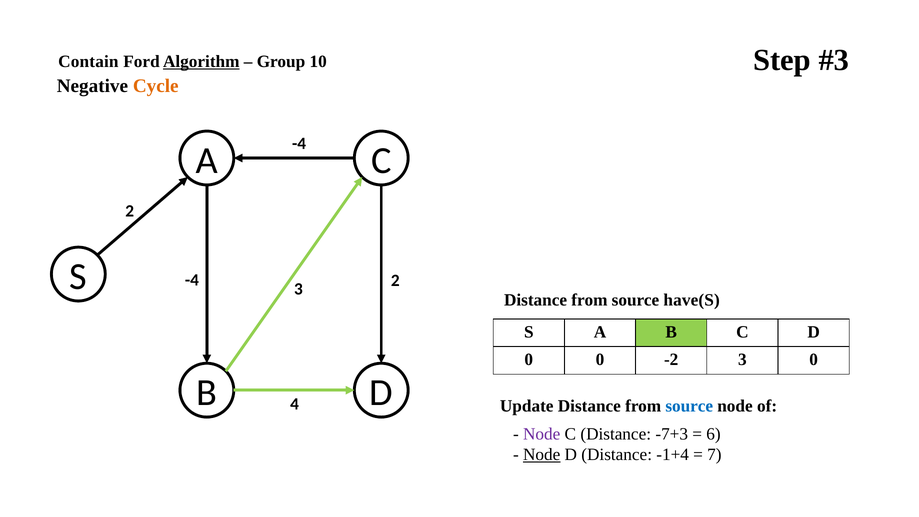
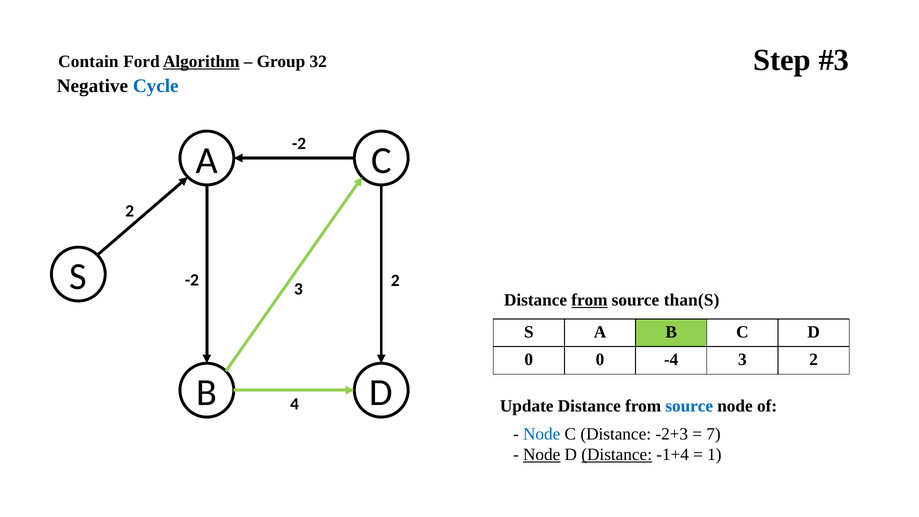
10: 10 -> 32 (318, 62)
Cycle colour: orange -> blue (156, 86)
-4: -4 -> -2 (299, 144)
-4: -4 -> -2 (192, 280)
from underline: none -> present (589, 300)
have(S: have(S -> than(S (692, 300)
-2: -2 -> -4 (671, 360)
3 0: 0 -> 2 (814, 360)
Node colour: purple -> blue (542, 434)
-7+3: -7+3 -> -2+3 (672, 434)
6: 6 -> 7 (714, 434)
Distance underline: none -> present (617, 455)
7: 7 -> 1 (714, 455)
